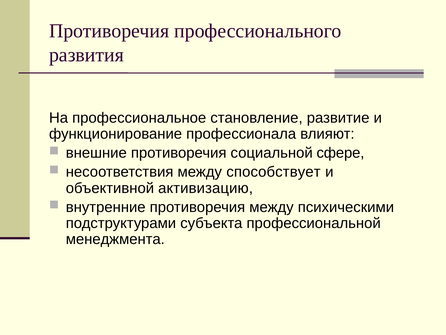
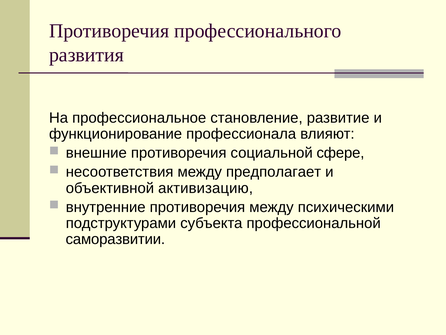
способствует: способствует -> предполагает (274, 172)
менеджмента: менеджмента -> саморазвитии (115, 239)
